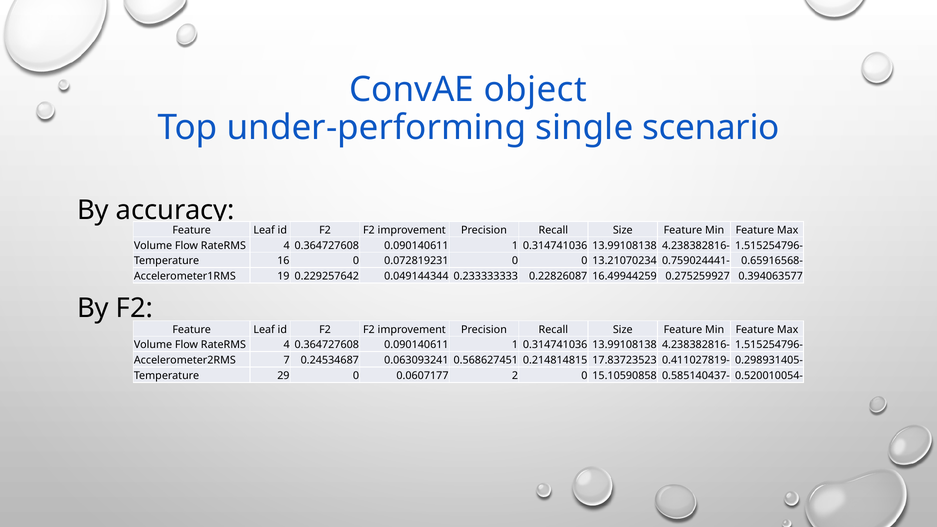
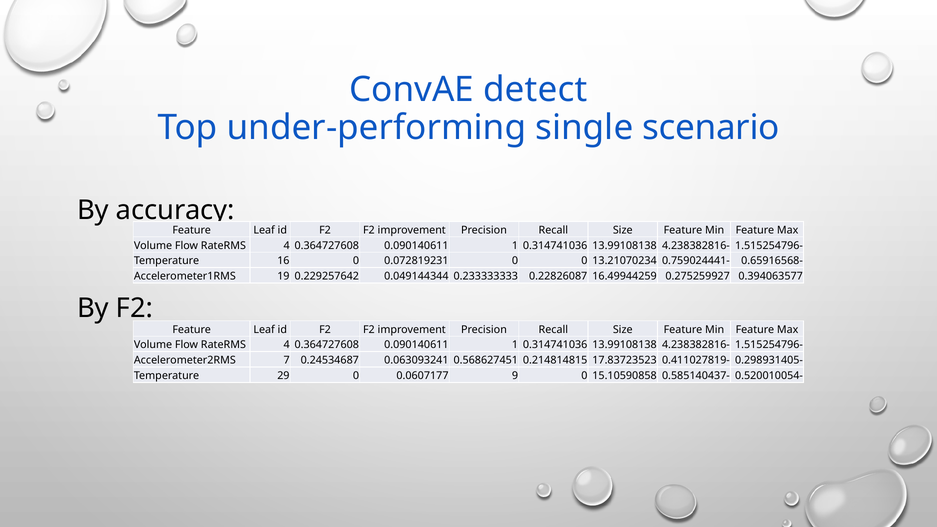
object: object -> detect (535, 90)
2: 2 -> 9 (515, 376)
